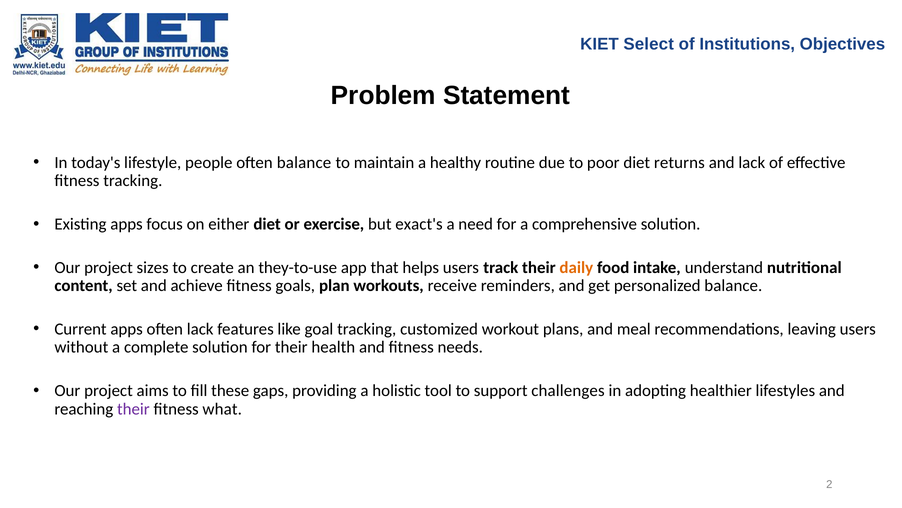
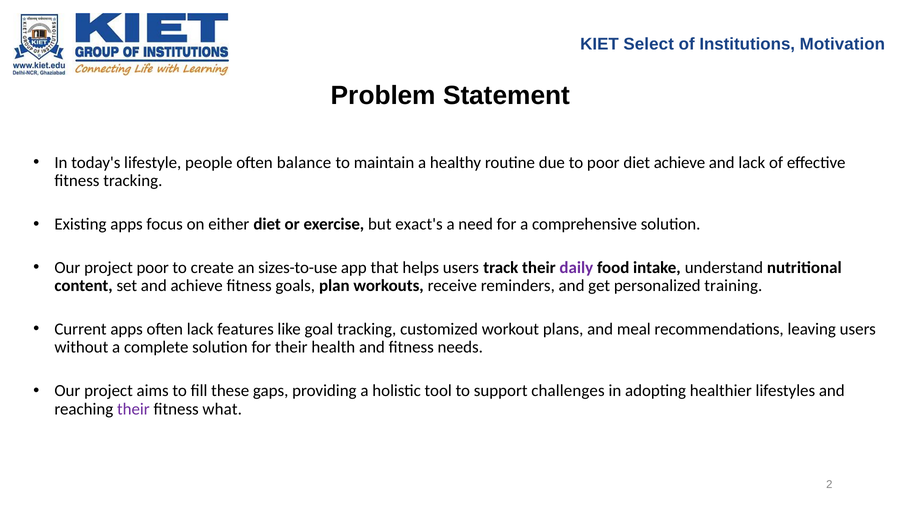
Objectives: Objectives -> Motivation (842, 44)
diet returns: returns -> achieve (680, 162)
project sizes: sizes -> poor (153, 267)
they-to-use: they-to-use -> sizes-to-use (298, 267)
daily colour: orange -> purple (576, 267)
personalized balance: balance -> training (733, 285)
